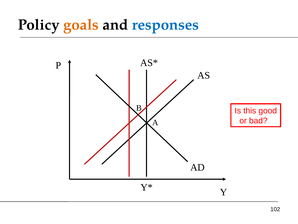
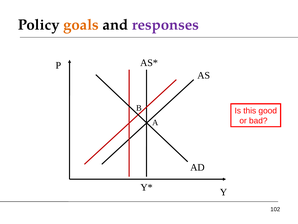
responses colour: blue -> purple (165, 25)
